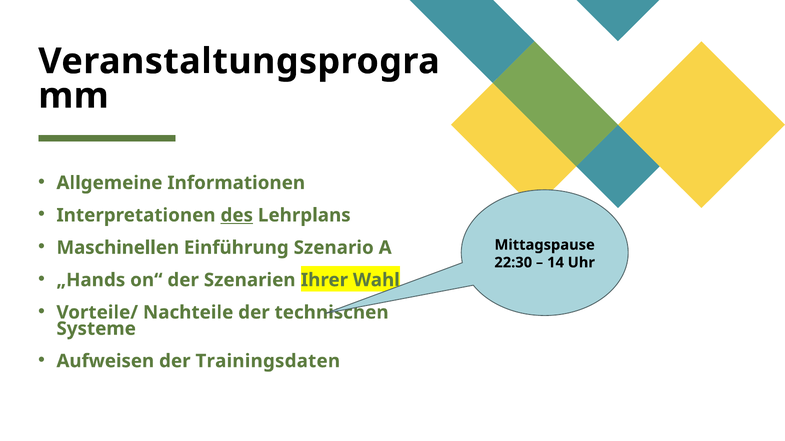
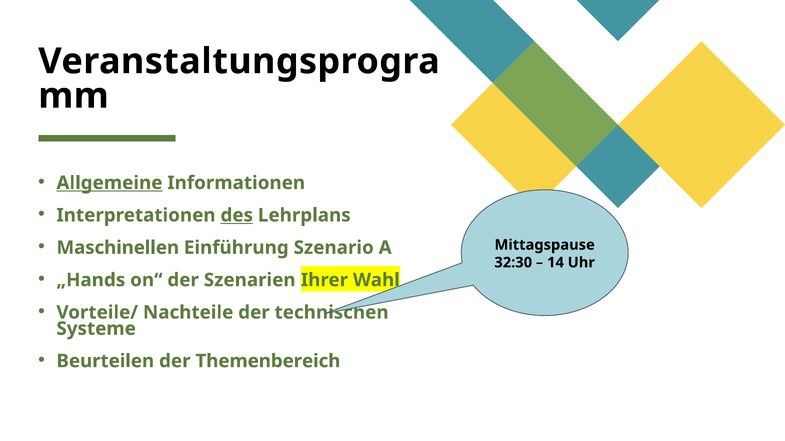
Allgemeine underline: none -> present (109, 183)
22:30: 22:30 -> 32:30 (513, 263)
Aufweisen: Aufweisen -> Beurteilen (105, 361)
Trainingsdaten: Trainingsdaten -> Themenbereich (268, 361)
